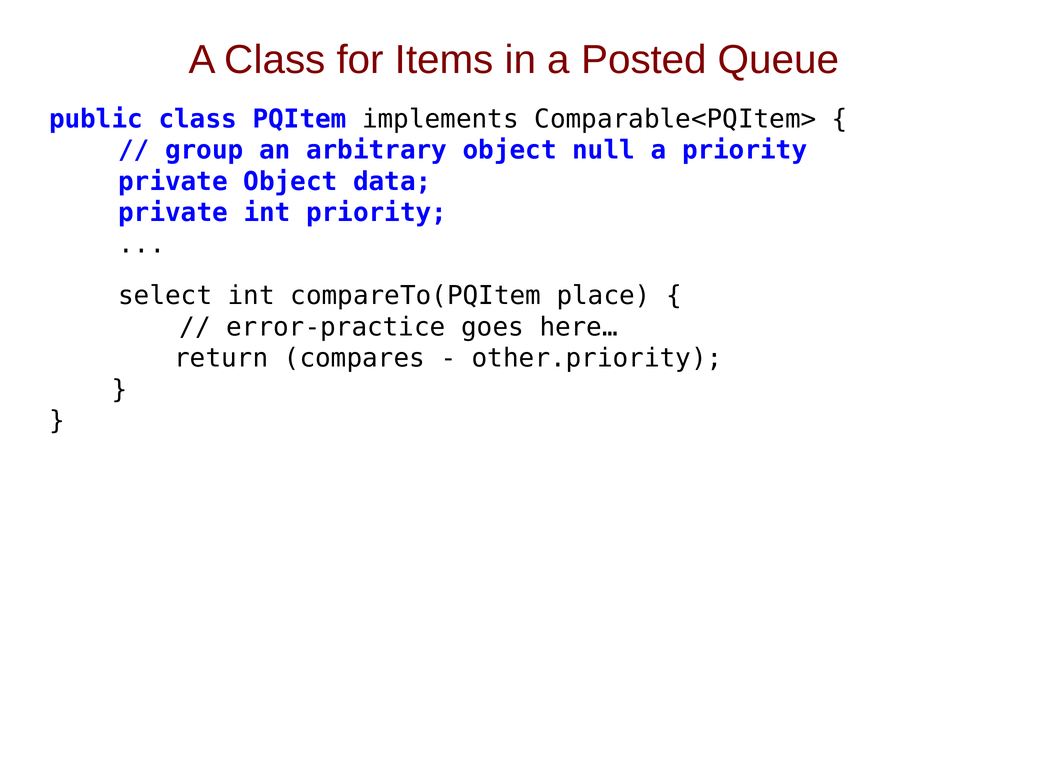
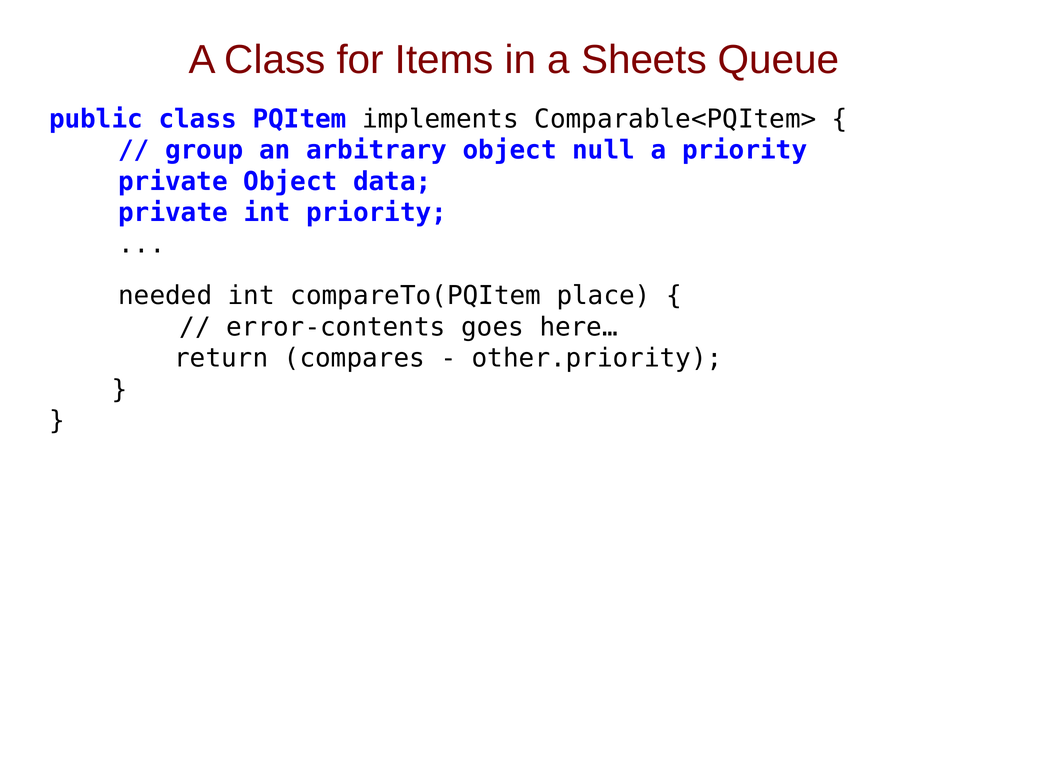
Posted: Posted -> Sheets (644, 60)
select: select -> needed (165, 296)
error-practice: error-practice -> error-contents (336, 327)
